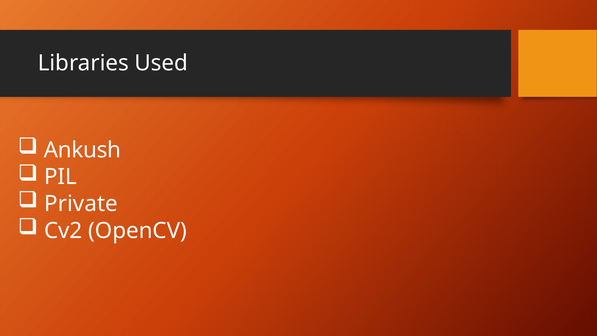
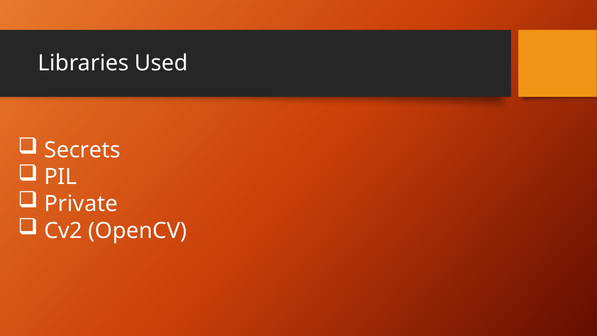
Ankush: Ankush -> Secrets (82, 150)
